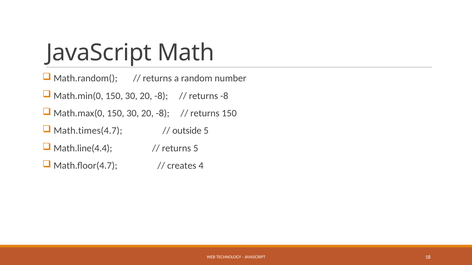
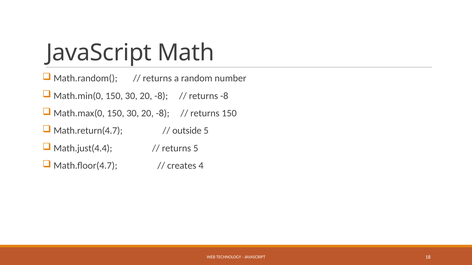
Math.times(4.7: Math.times(4.7 -> Math.return(4.7 (88, 131)
Math.line(4.4: Math.line(4.4 -> Math.just(4.4 (83, 148)
